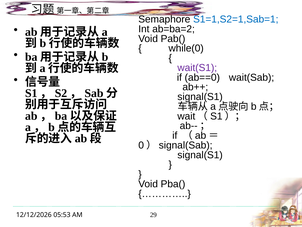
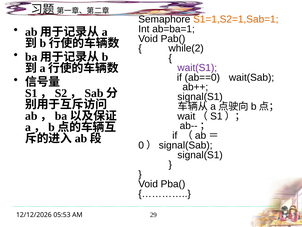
S1=1,S2=1,Sab=1 colour: blue -> orange (236, 19)
ab=ba=2: ab=ba=2 -> ab=ba=1 (174, 29)
while(0: while(0 -> while(2 (186, 48)
